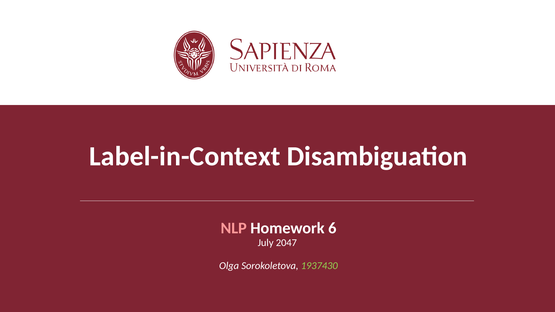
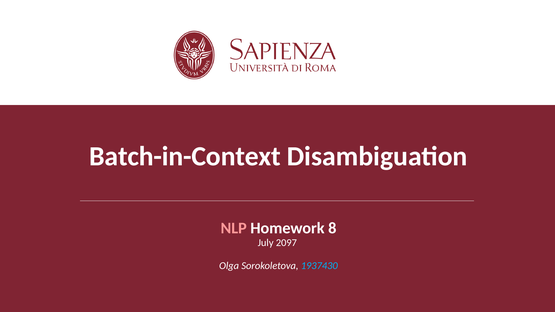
Label-in-Context: Label-in-Context -> Batch-in-Context (185, 156)
6: 6 -> 8 (332, 228)
2047: 2047 -> 2097 (286, 243)
1937430 colour: light green -> light blue (319, 266)
